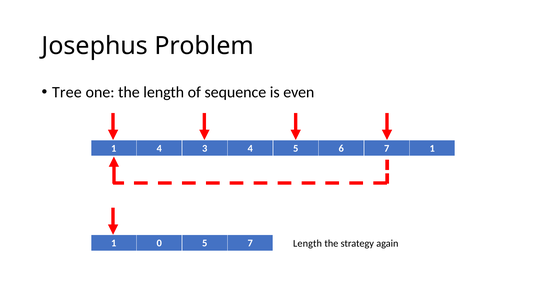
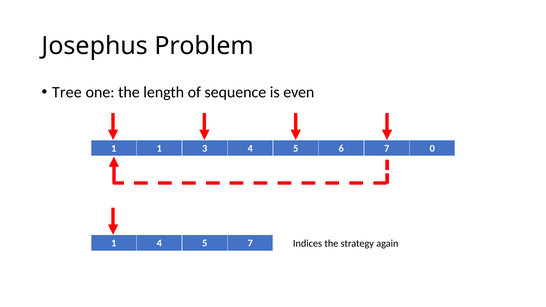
1 4: 4 -> 1 (159, 148)
7 1: 1 -> 0 (432, 148)
1 0: 0 -> 4 (159, 243)
7 Length: Length -> Indices (308, 244)
